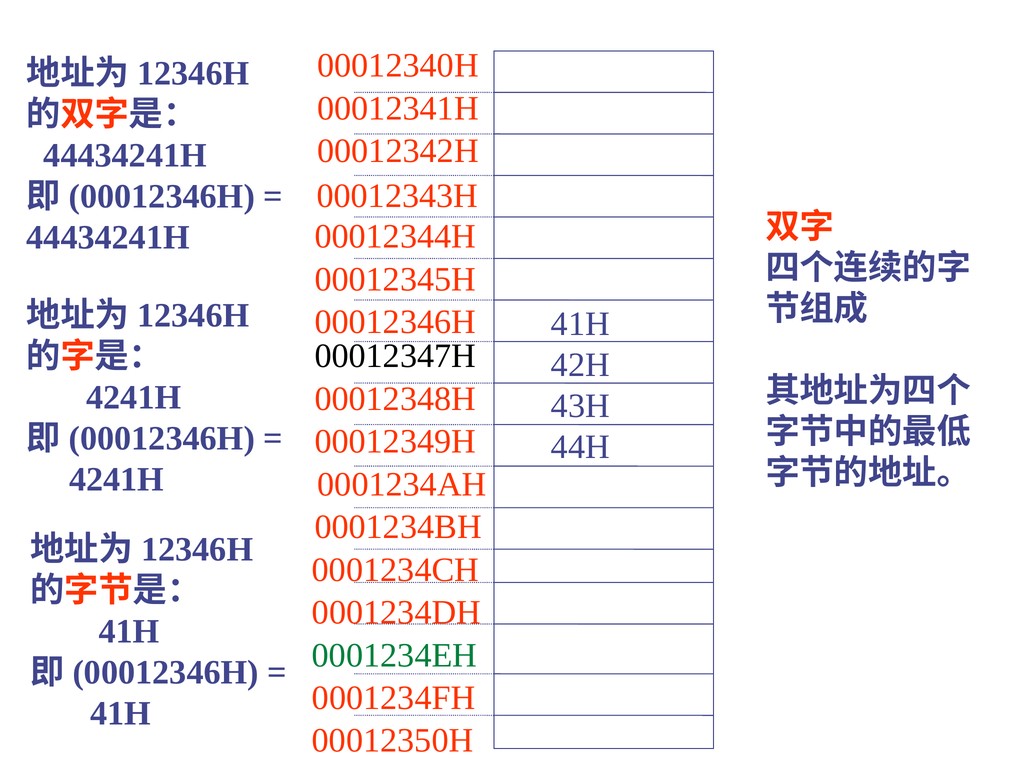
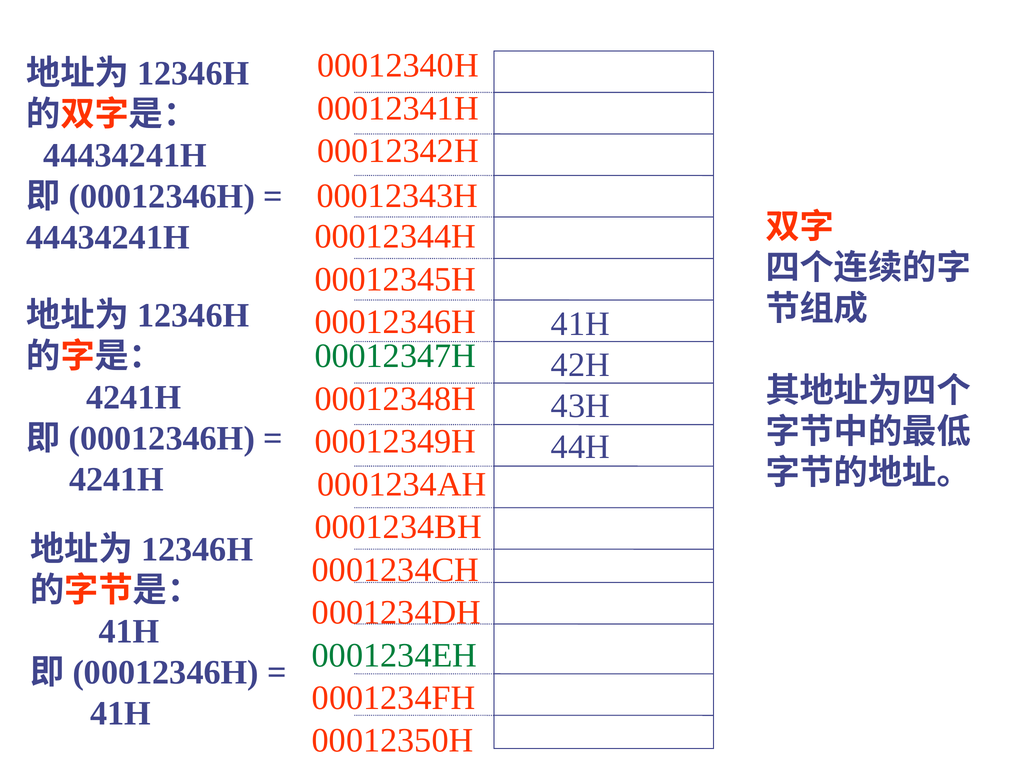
00012347H colour: black -> green (395, 356)
